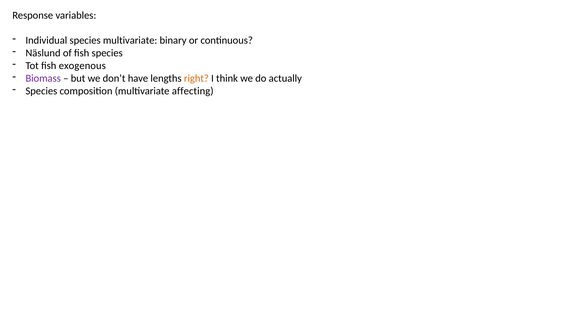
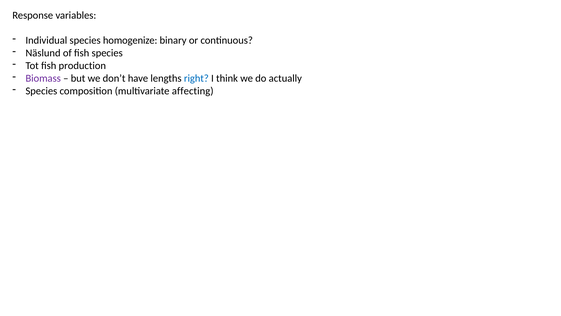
species multivariate: multivariate -> homogenize (130, 40)
exogenous: exogenous -> production (82, 66)
right colour: orange -> blue (196, 78)
